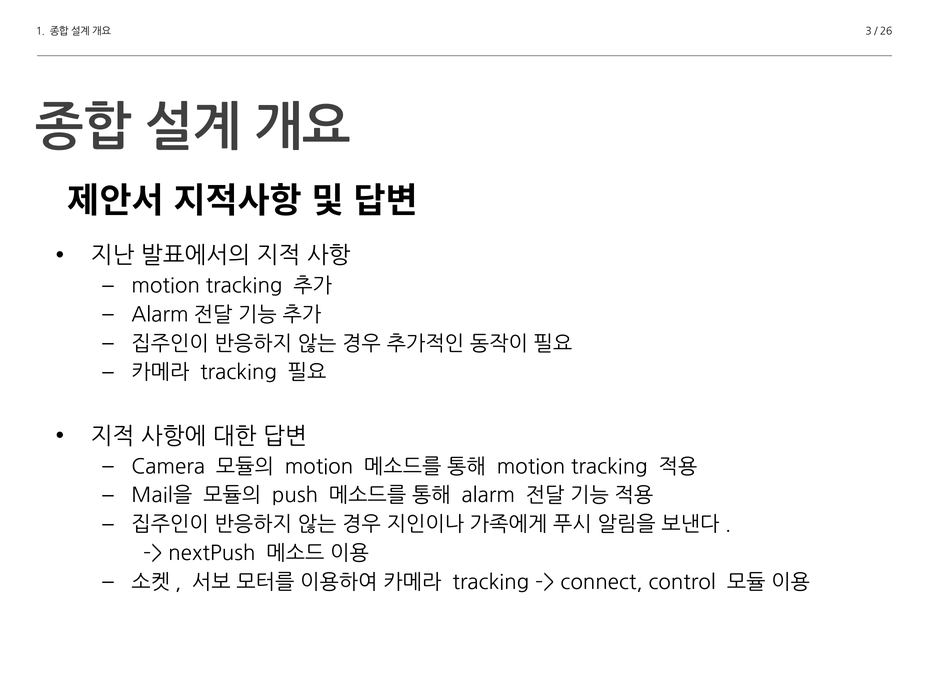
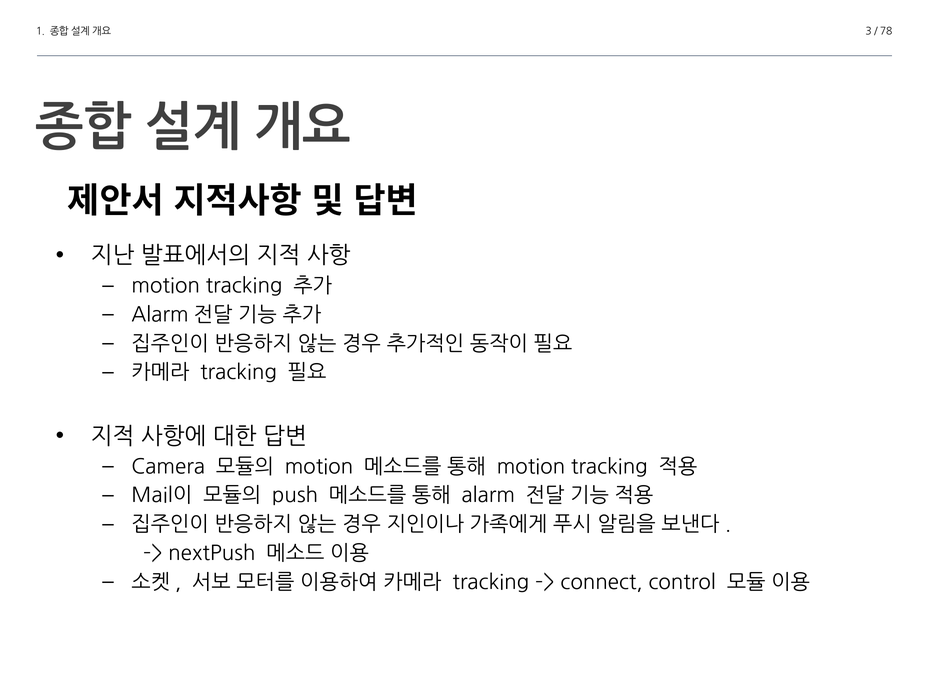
26: 26 -> 78 (886, 31)
Mail을: Mail을 -> Mail이 (162, 495)
